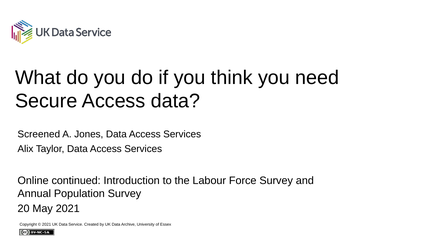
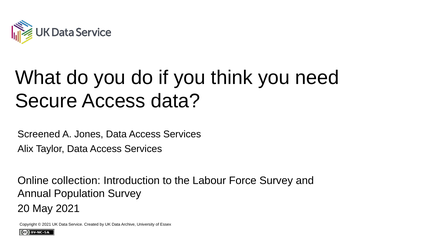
continued: continued -> collection (76, 181)
